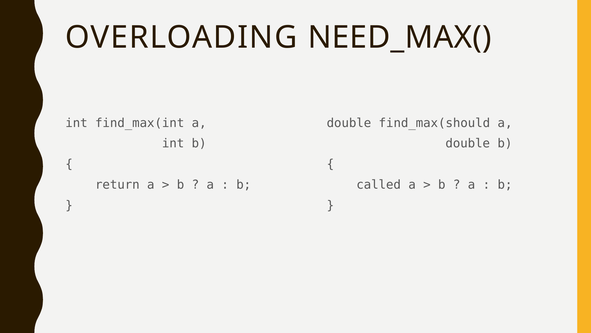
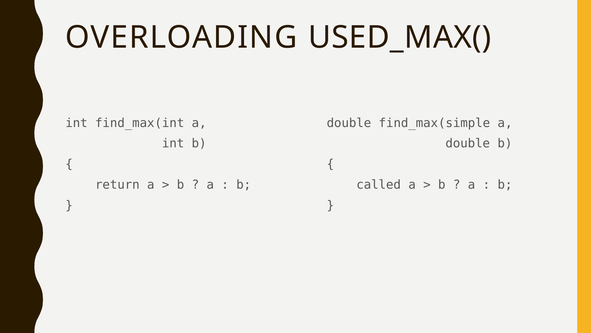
NEED_MAX(: NEED_MAX( -> USED_MAX( (400, 38)
find_max(should: find_max(should -> find_max(simple (434, 123)
